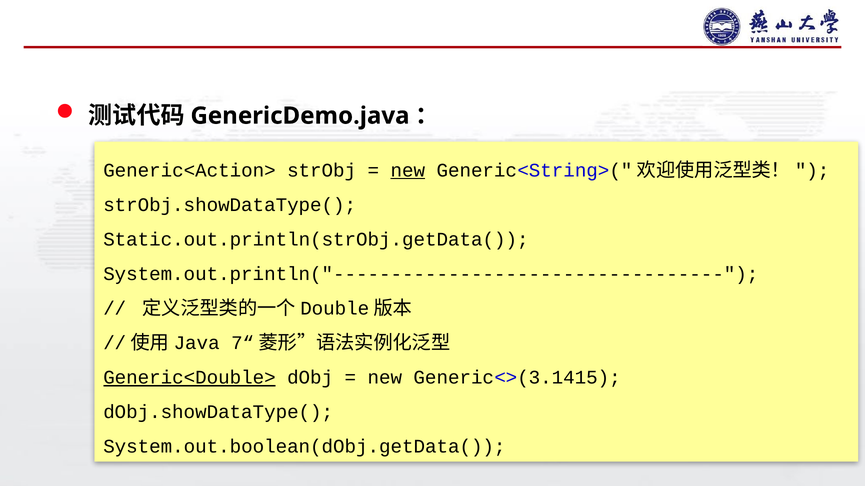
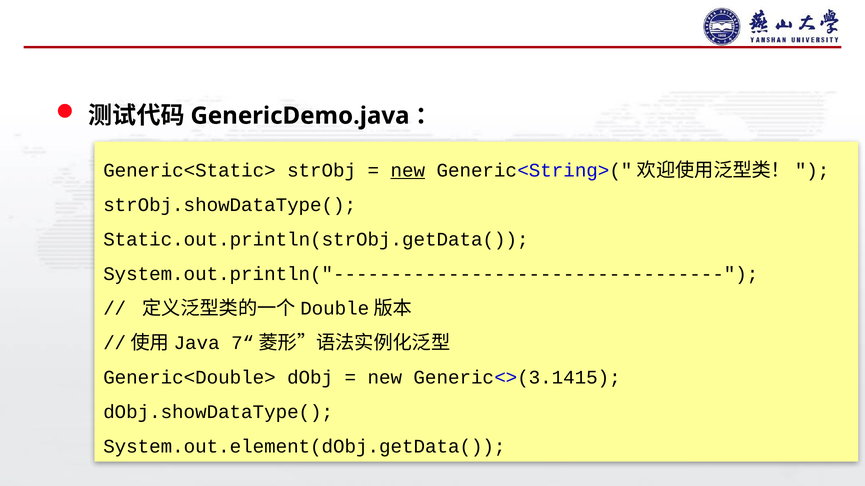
Generic<Action>: Generic<Action> -> Generic<Static> (189, 171)
Generic<Double> underline: present -> none (189, 378)
System.out.boolean(dObj.getData(: System.out.boolean(dObj.getData( -> System.out.element(dObj.getData( (304, 447)
